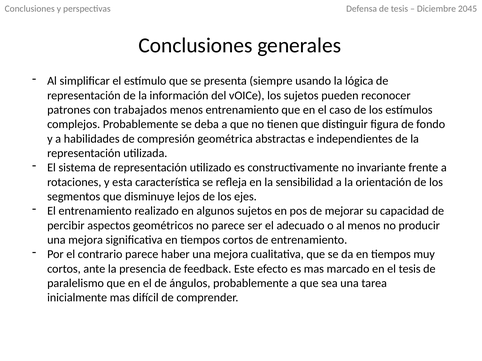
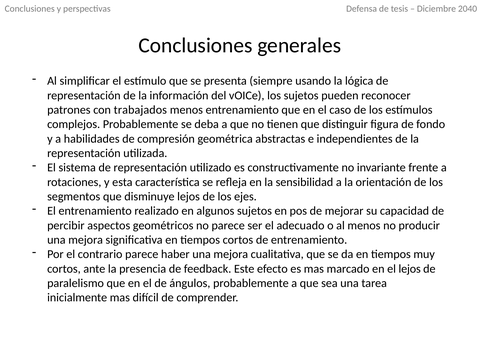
2045: 2045 -> 2040 (468, 9)
el tesis: tesis -> lejos (410, 269)
